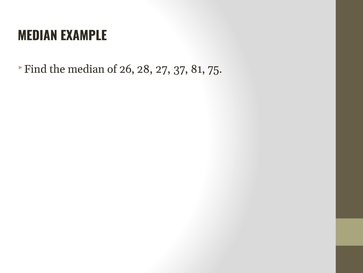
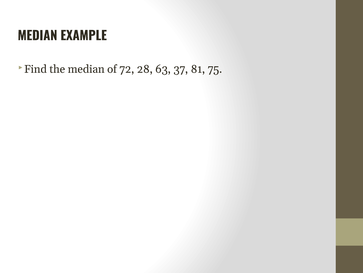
26: 26 -> 72 (127, 69)
27: 27 -> 63 (163, 69)
